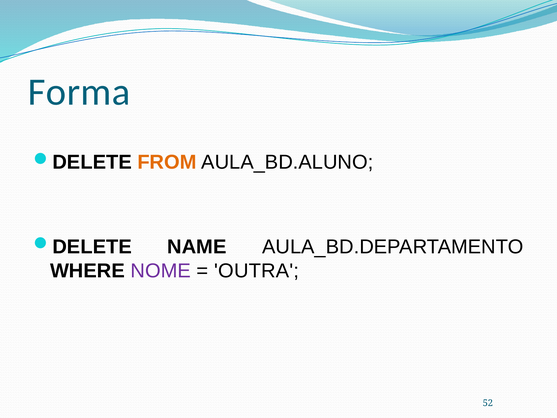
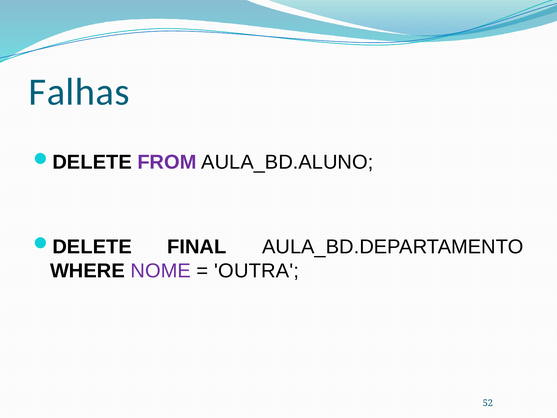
Forma: Forma -> Falhas (79, 92)
FROM colour: orange -> purple (167, 162)
NAME: NAME -> FINAL (197, 247)
